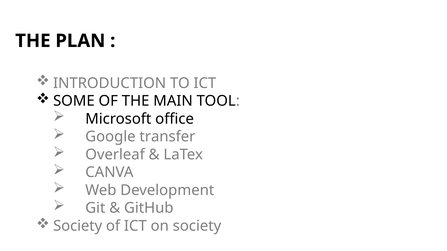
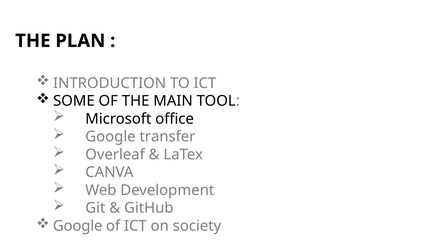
Society: Society -> Google (78, 226)
